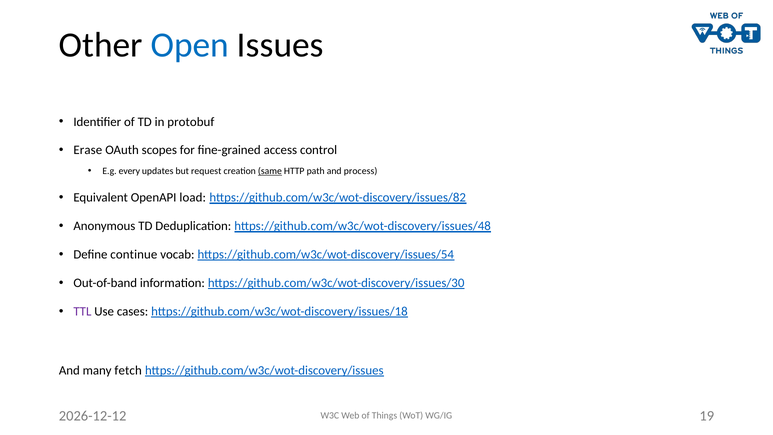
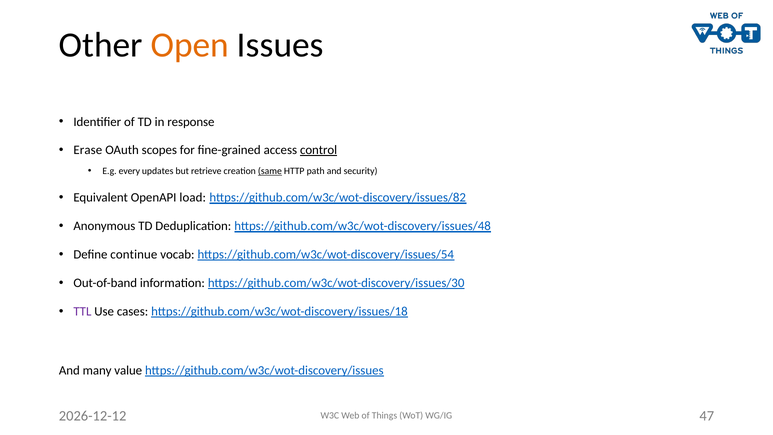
Open colour: blue -> orange (190, 45)
protobuf: protobuf -> response (191, 122)
control underline: none -> present (319, 150)
request: request -> retrieve (206, 171)
process: process -> security (361, 171)
fetch: fetch -> value (128, 370)
19: 19 -> 47 (707, 416)
